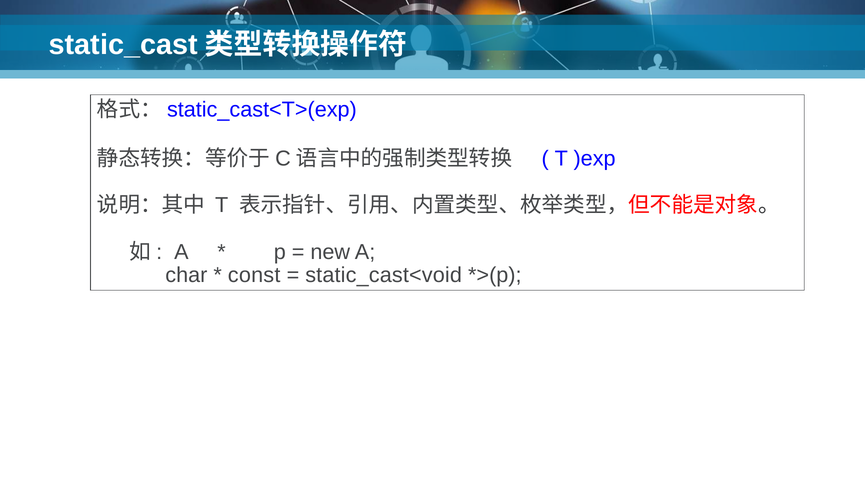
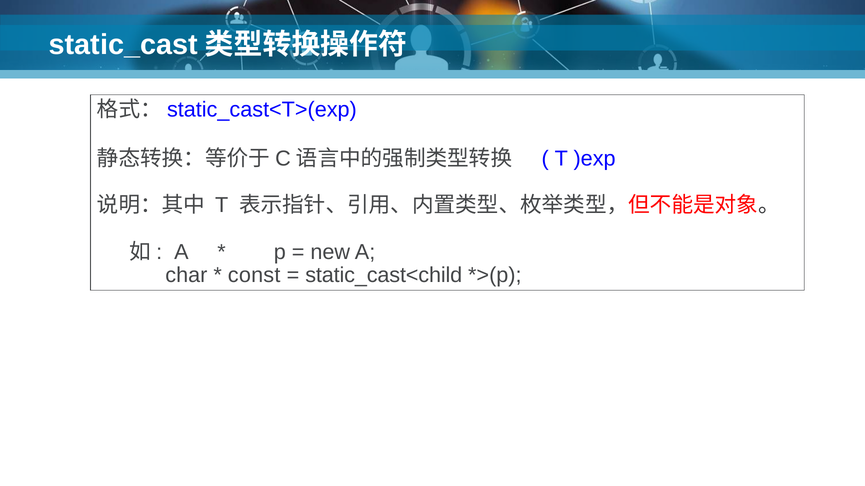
static_cast<void: static_cast<void -> static_cast<child (384, 276)
